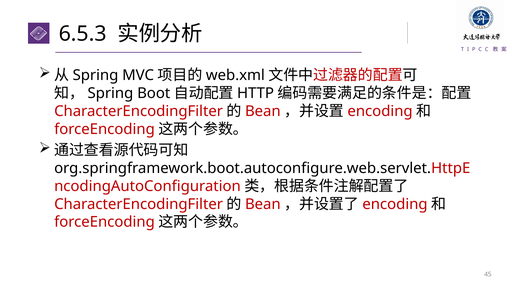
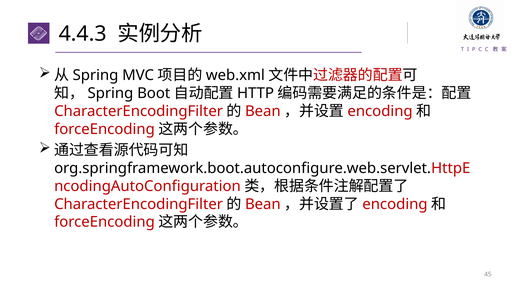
6.5.3: 6.5.3 -> 4.4.3 (83, 34)
